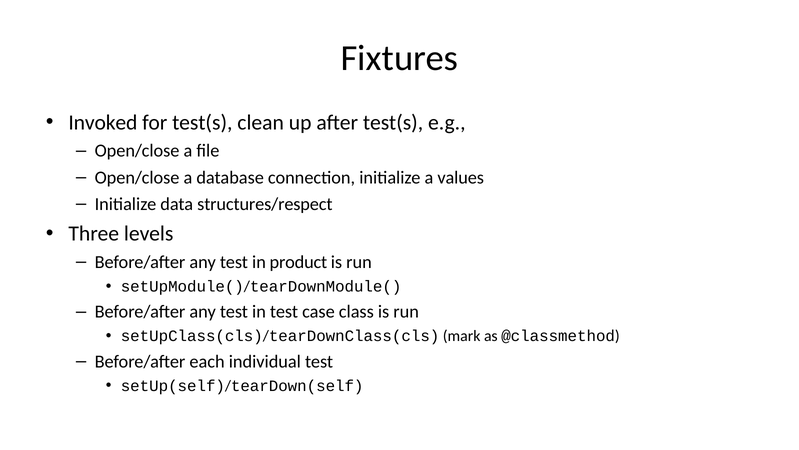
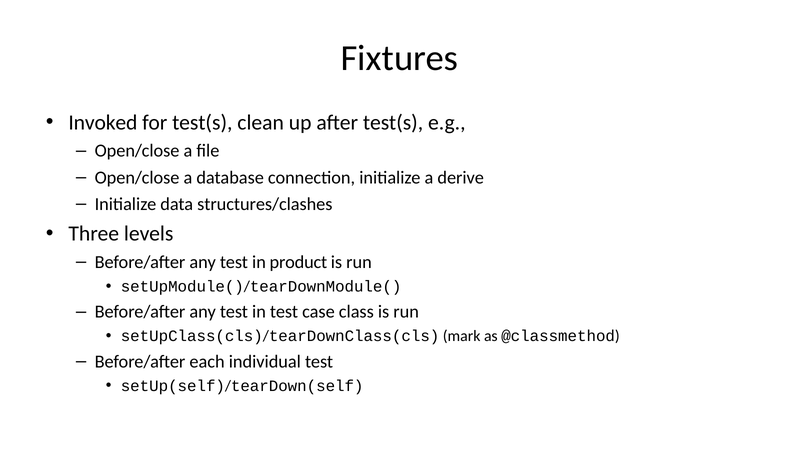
values: values -> derive (461, 177)
structures/respect: structures/respect -> structures/clashes (265, 204)
